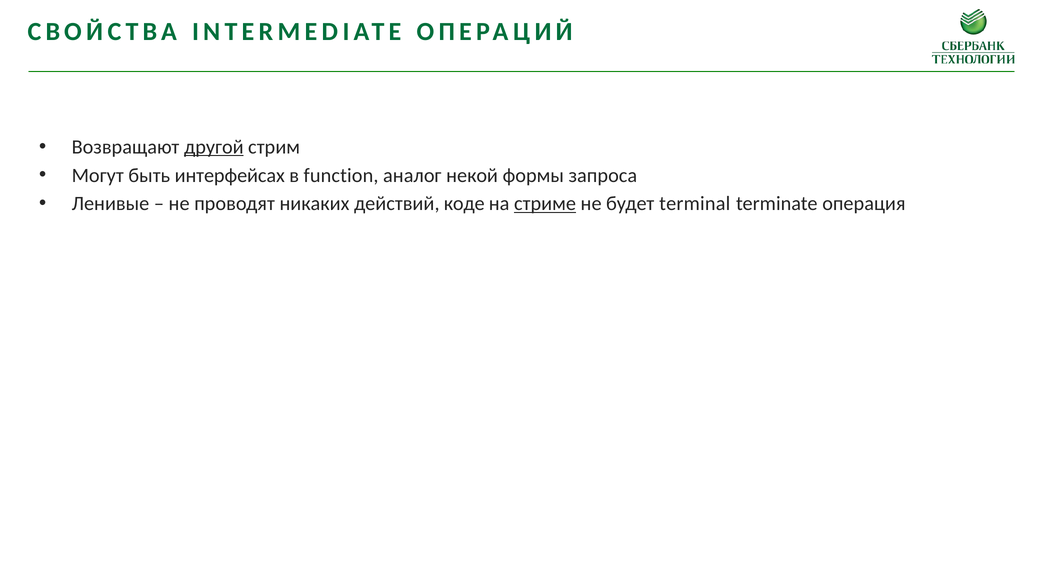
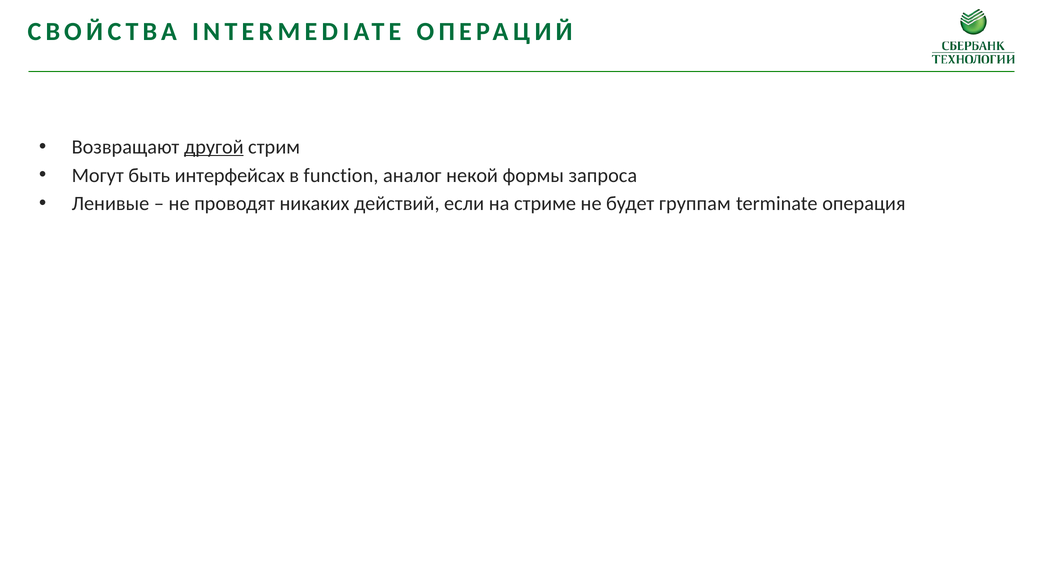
коде: коде -> если (464, 204)
стриме underline: present -> none (545, 204)
terminal: terminal -> группам (695, 204)
